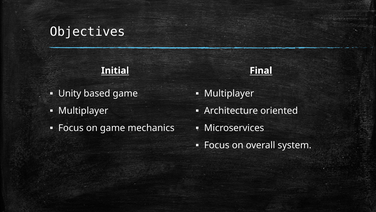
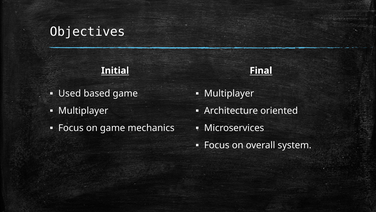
Unity: Unity -> Used (70, 93)
